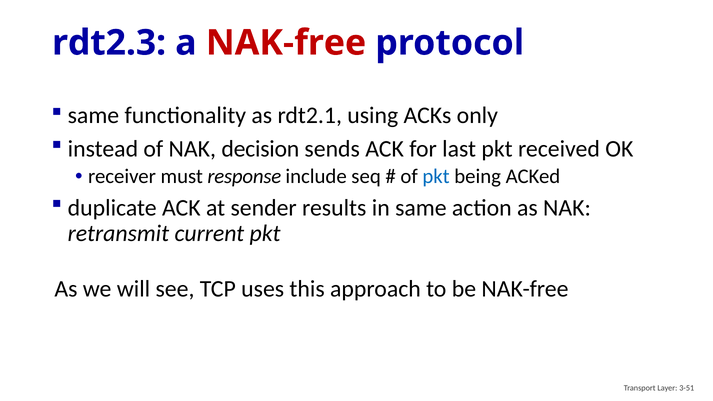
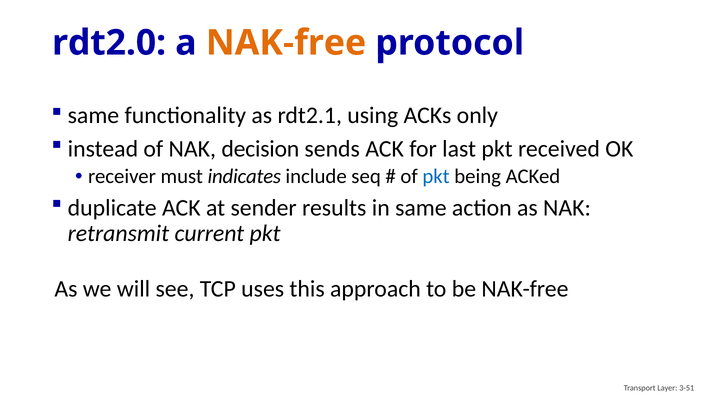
rdt2.3: rdt2.3 -> rdt2.0 (109, 43)
NAK-free colour: red -> orange (286, 43)
response: response -> indicates (244, 177)
